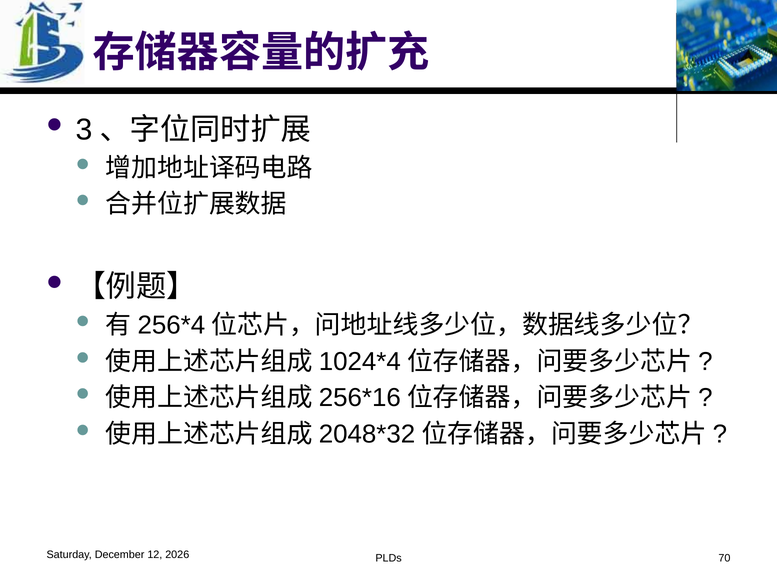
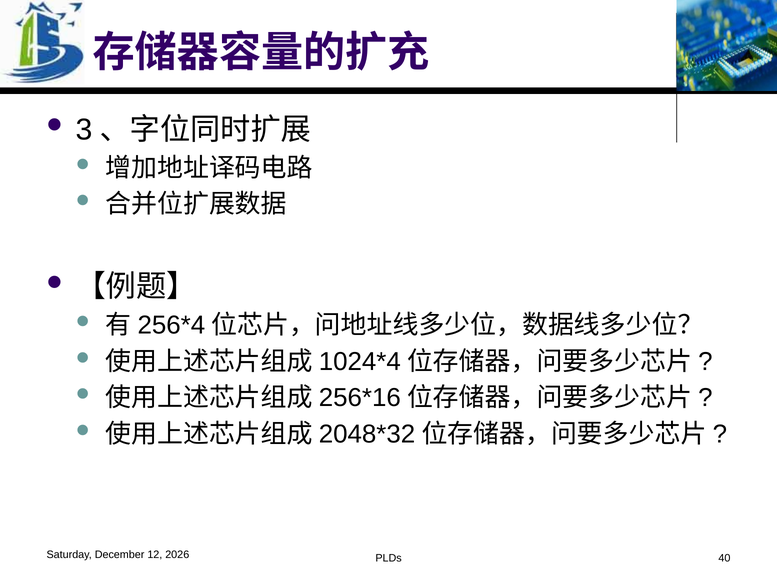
70: 70 -> 40 (724, 558)
